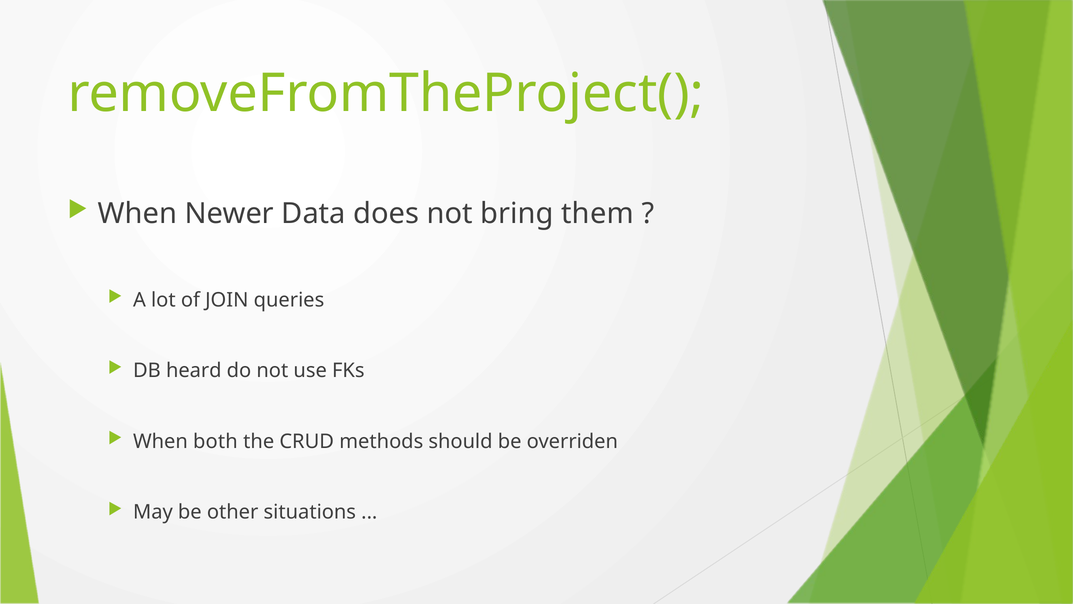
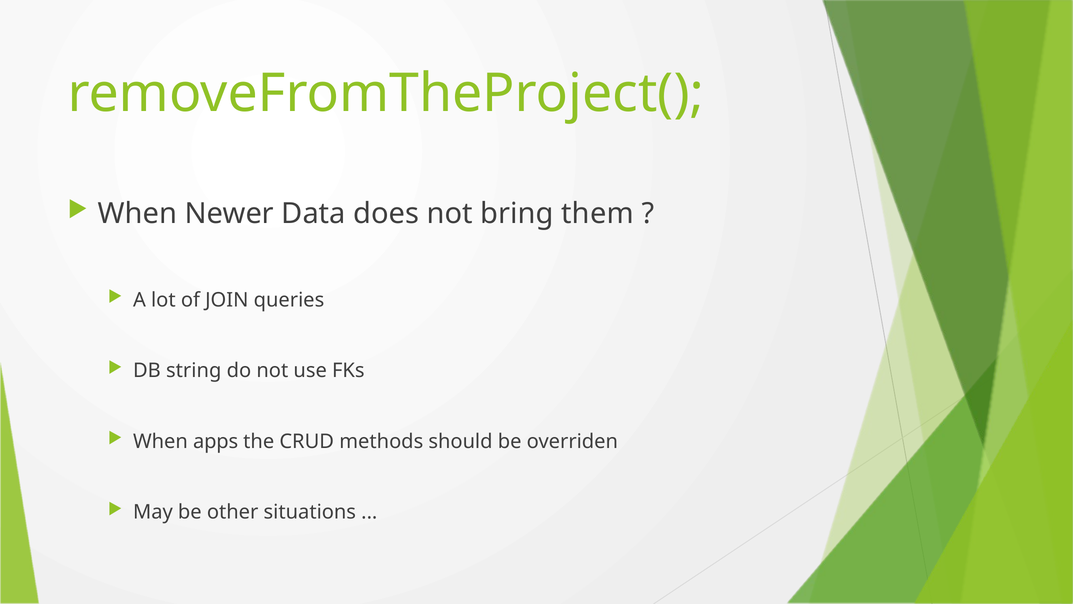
heard: heard -> string (194, 370)
both: both -> apps (216, 441)
